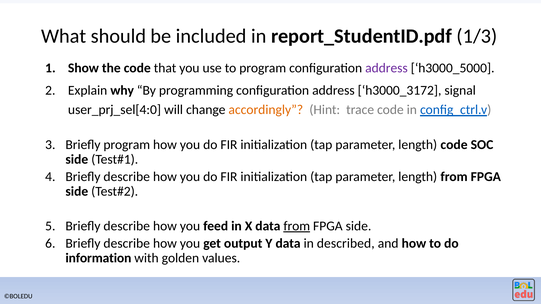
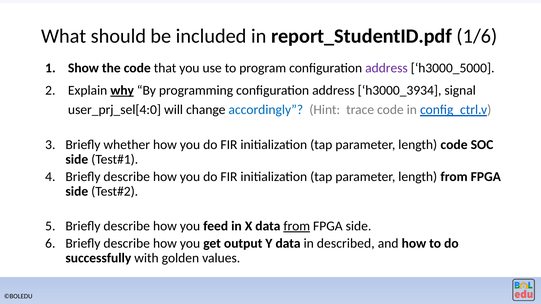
1/3: 1/3 -> 1/6 (477, 36)
why underline: none -> present (122, 90)
h3000_3172: h3000_3172 -> h3000_3934 (400, 90)
accordingly colour: orange -> blue (266, 110)
Briefly program: program -> whether (127, 145)
information: information -> successfully (98, 258)
